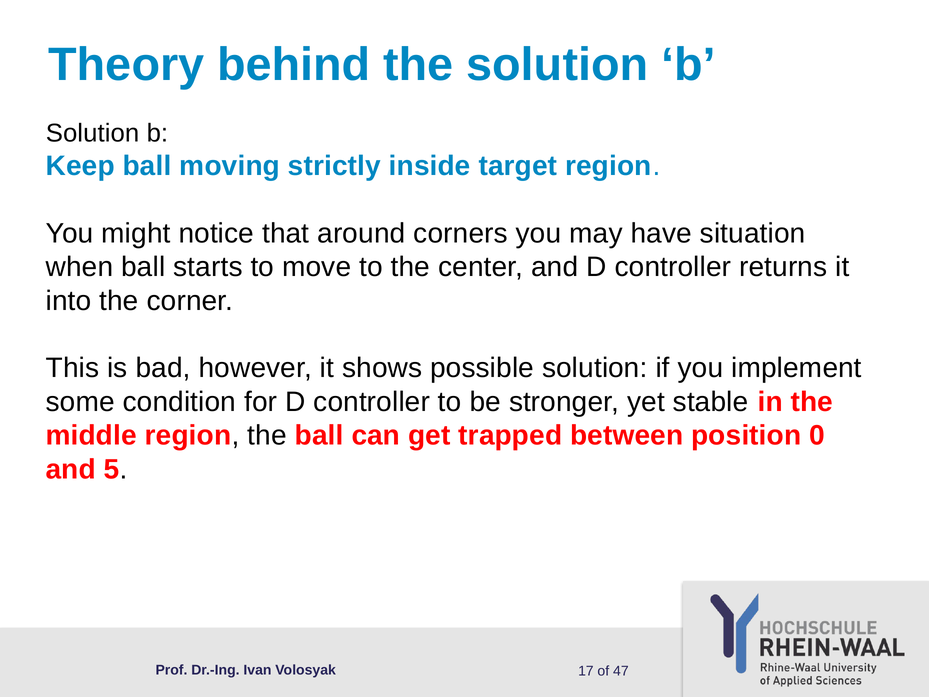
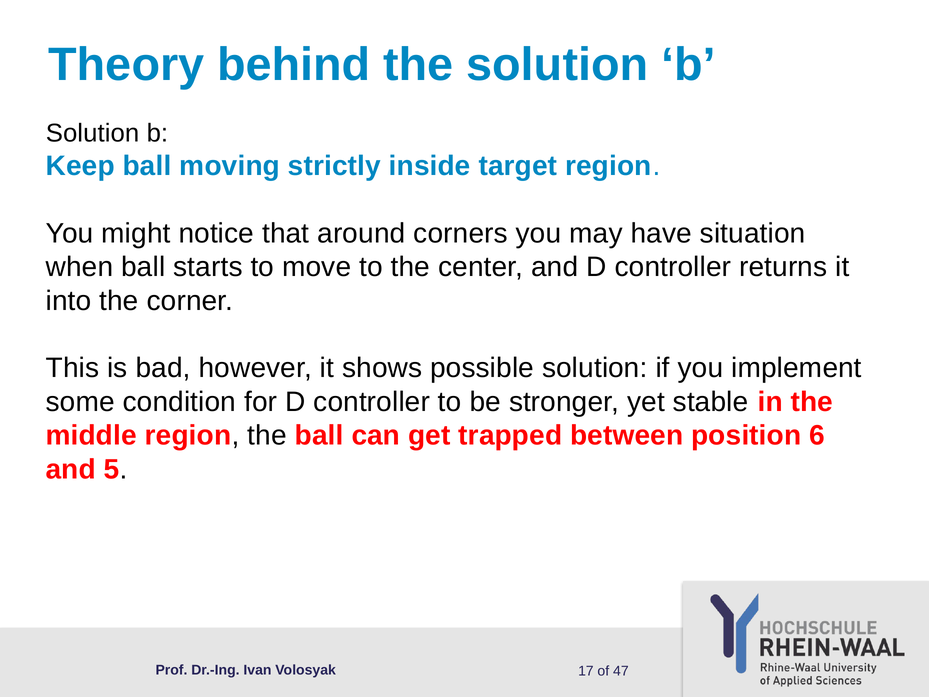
0: 0 -> 6 (817, 435)
